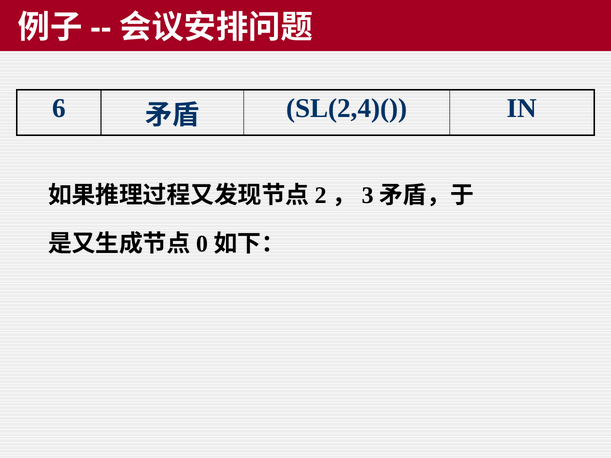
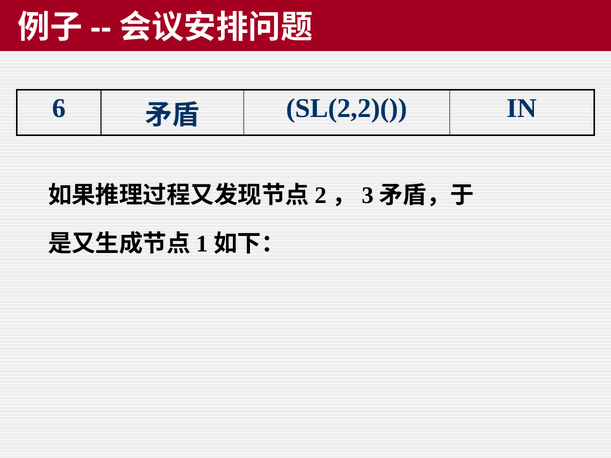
SL(2,4)(: SL(2,4)( -> SL(2,2)( (347, 108)
0: 0 -> 1 (202, 244)
